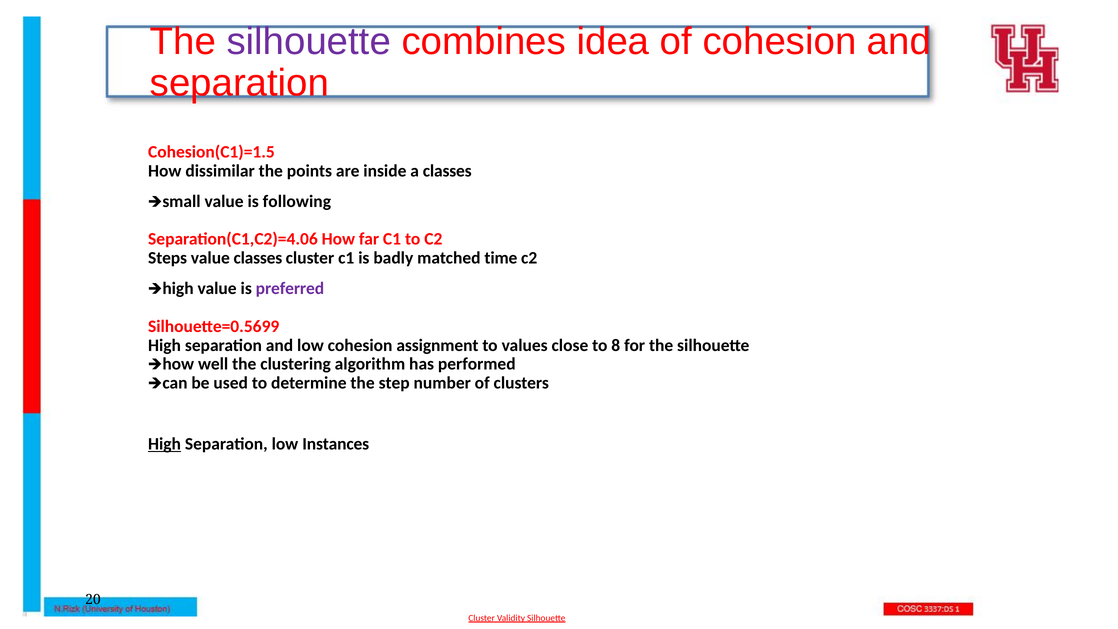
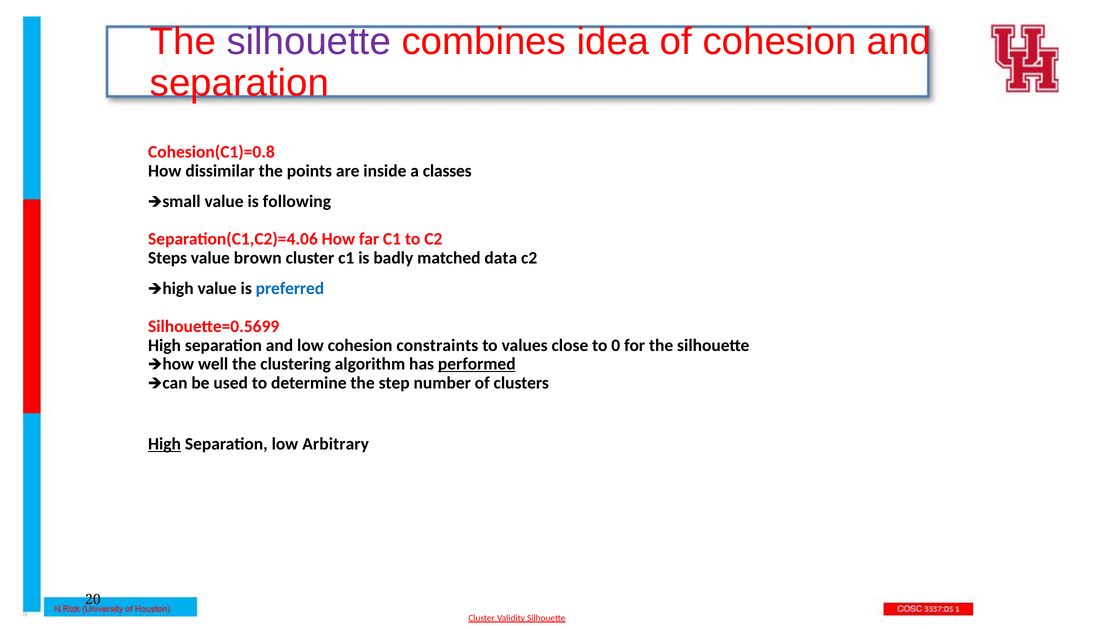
Cohesion(C1)=1.5: Cohesion(C1)=1.5 -> Cohesion(C1)=0.8 (211, 152)
value classes: classes -> brown (258, 258)
time: time -> data (501, 258)
preferred colour: purple -> blue (290, 289)
assignment: assignment -> constraints (437, 345)
8: 8 -> 0 (616, 345)
performed underline: none -> present (477, 364)
Instances: Instances -> Arbitrary (336, 444)
